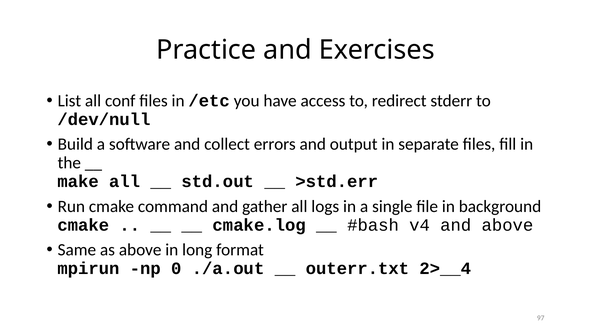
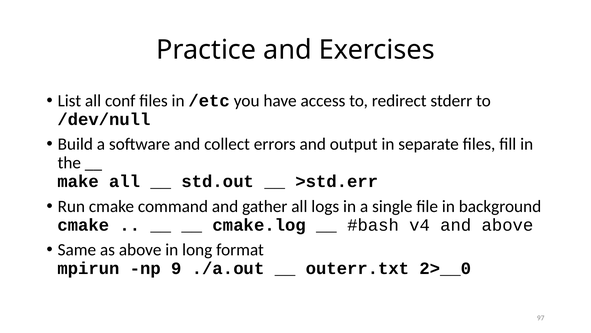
0: 0 -> 9 (176, 268)
2>__4: 2>__4 -> 2>__0 (445, 268)
